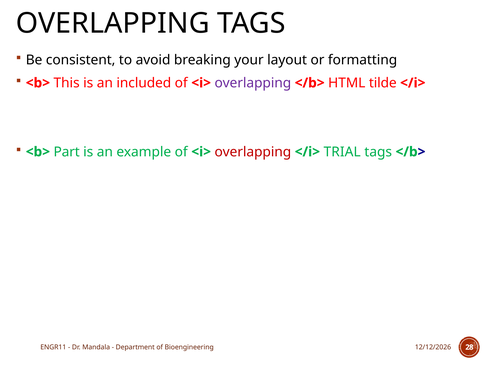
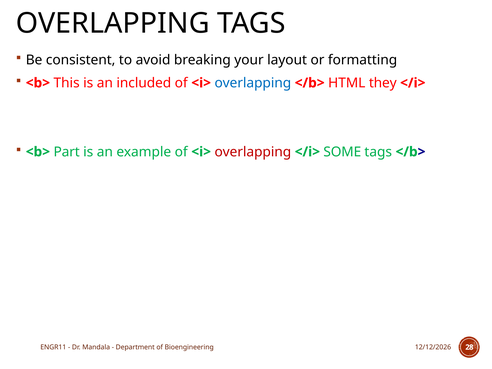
overlapping colour: purple -> blue (253, 83)
tilde: tilde -> they (383, 83)
TRIAL: TRIAL -> SOME (342, 152)
